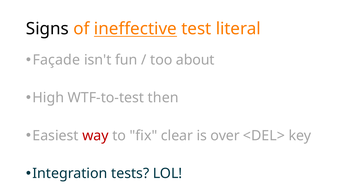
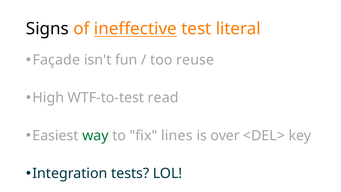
about: about -> reuse (195, 60)
then: then -> read (163, 98)
way colour: red -> green (95, 135)
clear: clear -> lines (177, 135)
